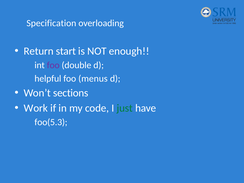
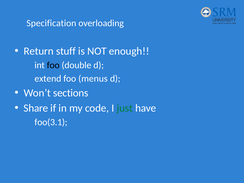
start: start -> stuff (66, 51)
foo colour: purple -> black (53, 65)
helpful: helpful -> extend (48, 78)
Work: Work -> Share (36, 108)
foo(5.3: foo(5.3 -> foo(3.1 (51, 122)
